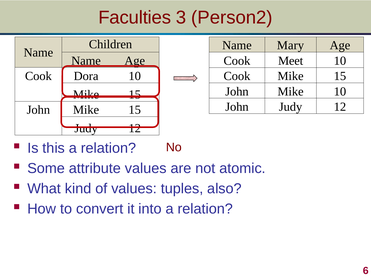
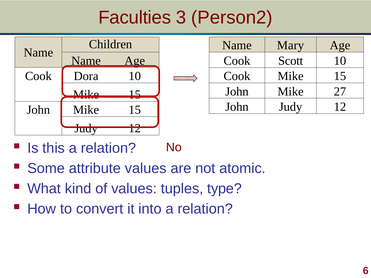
Meet: Meet -> Scott (291, 61)
Mike 10: 10 -> 27 (340, 92)
also: also -> type (225, 189)
